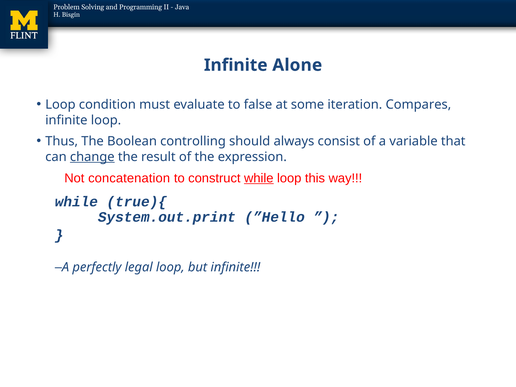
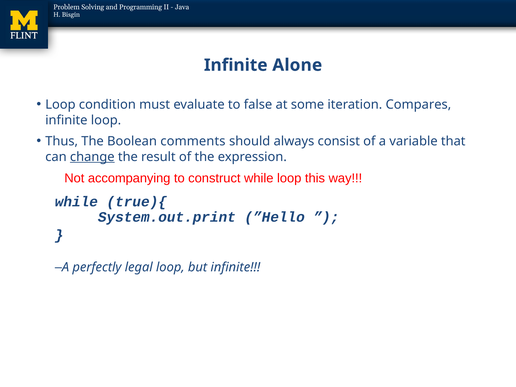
controlling: controlling -> comments (193, 141)
concatenation: concatenation -> accompanying (129, 178)
while underline: present -> none (259, 178)
